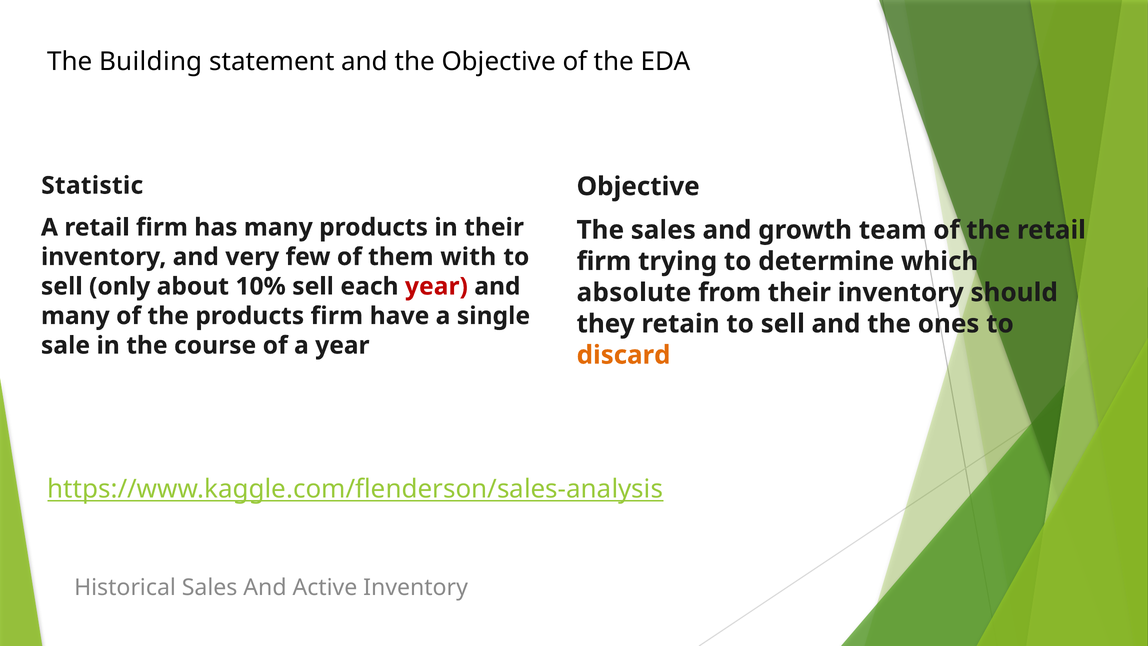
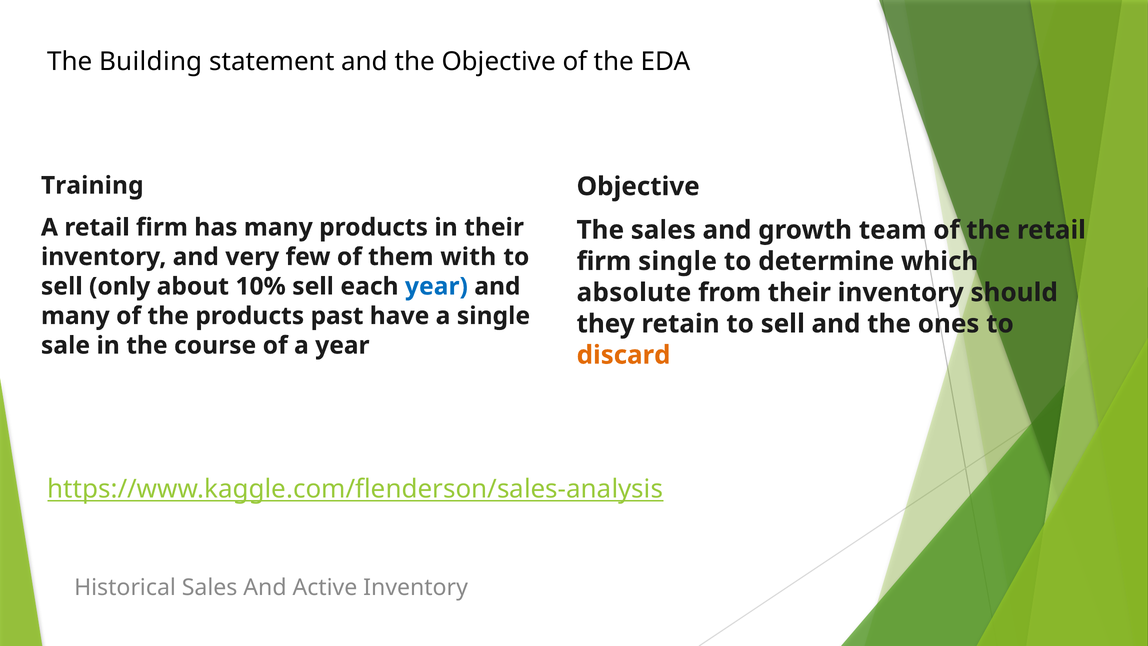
Statistic: Statistic -> Training (92, 186)
firm trying: trying -> single (678, 261)
year colour: red -> blue (436, 286)
products firm: firm -> past (337, 316)
